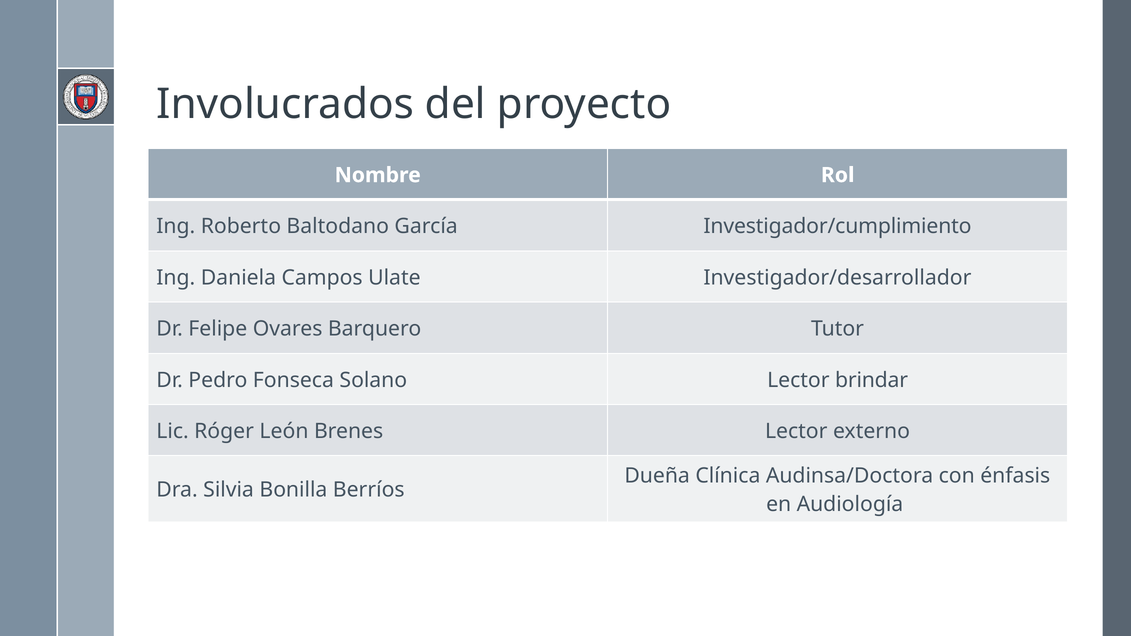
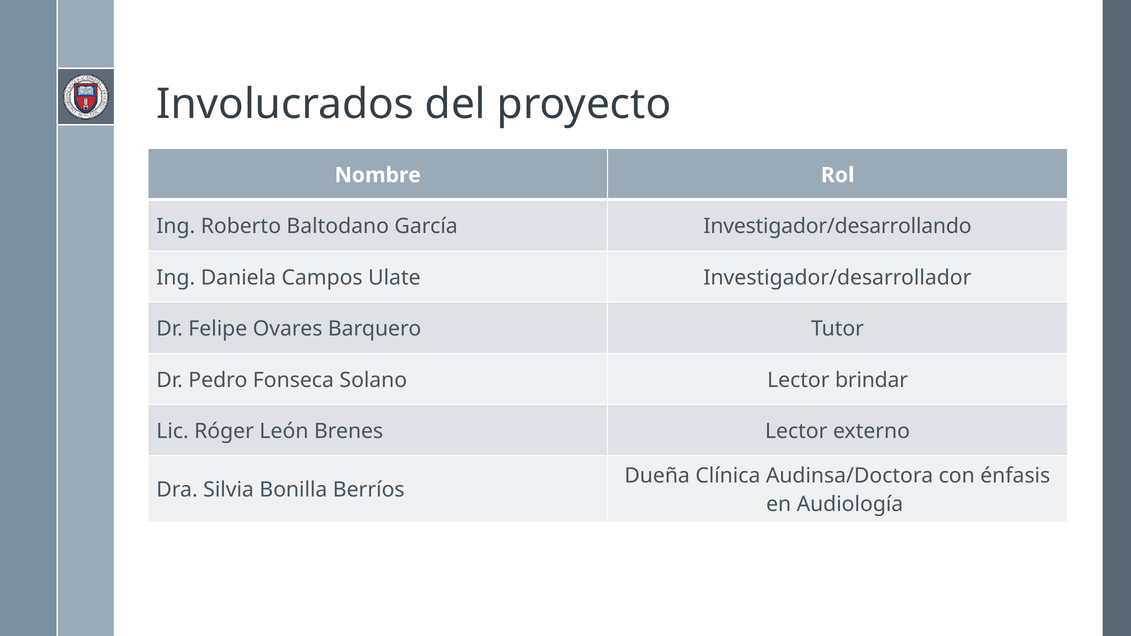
Investigador/cumplimiento: Investigador/cumplimiento -> Investigador/desarrollando (838, 227)
